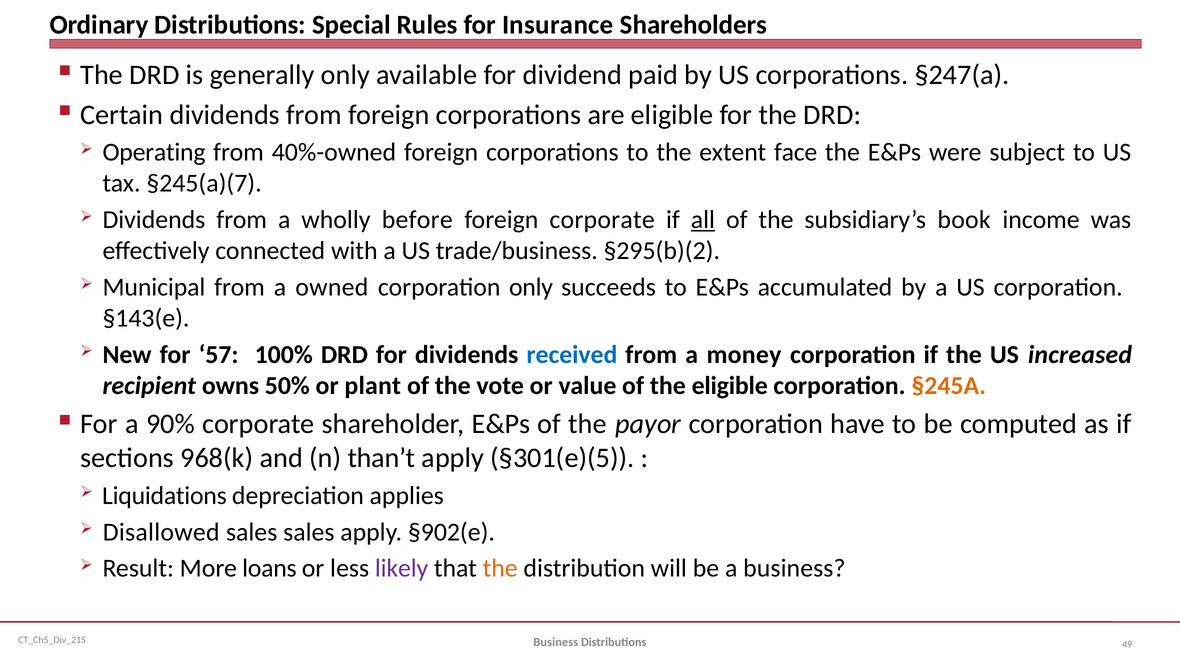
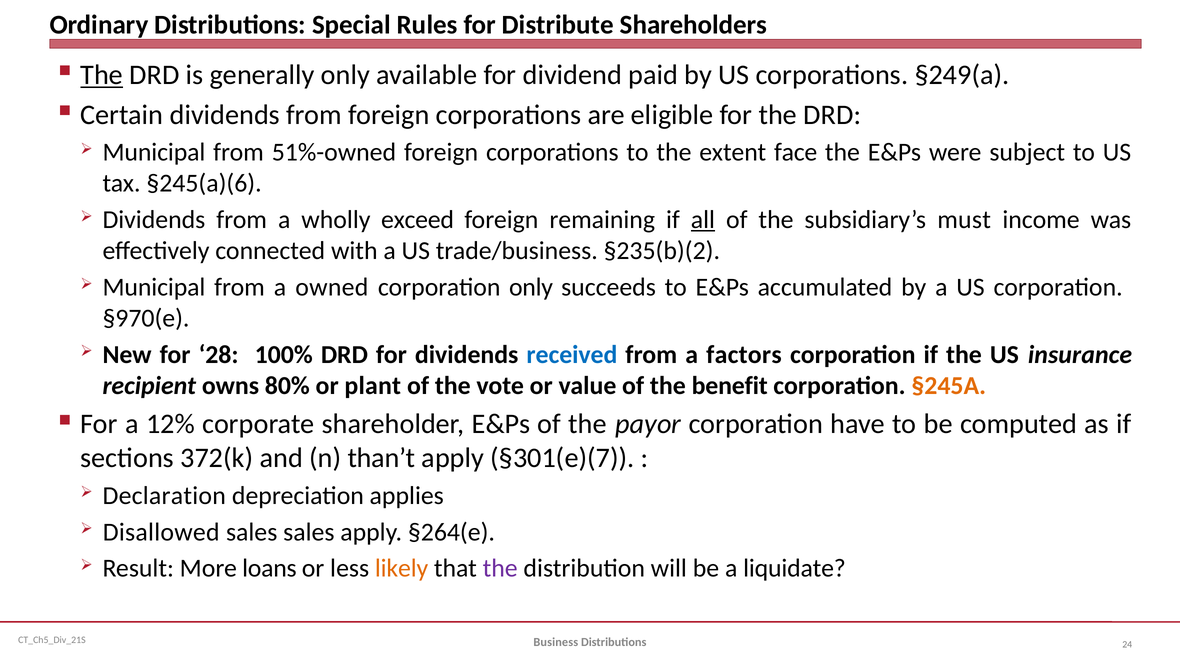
Insurance: Insurance -> Distribute (558, 25)
The underline: none -> present (102, 75)
§247(a: §247(a -> §249(a (962, 75)
Operating: Operating -> Municipal (154, 152)
40%-owned: 40%-owned -> 51%-owned (334, 152)
§245(a)(7: §245(a)(7 -> §245(a)(6 (204, 183)
before: before -> exceed (418, 220)
foreign corporate: corporate -> remaining (602, 220)
book: book -> must (964, 220)
§295(b)(2: §295(b)(2 -> §235(b)(2 (662, 251)
§143(e: §143(e -> §970(e (146, 318)
57: 57 -> 28 (219, 354)
money: money -> factors (744, 354)
increased: increased -> insurance (1080, 354)
50%: 50% -> 80% (287, 385)
the eligible: eligible -> benefit (730, 385)
90%: 90% -> 12% (170, 424)
968(k: 968(k -> 372(k (217, 458)
§301(e)(5: §301(e)(5 -> §301(e)(7 (562, 458)
Liquidations: Liquidations -> Declaration (164, 495)
§902(e: §902(e -> §264(e (451, 532)
likely colour: purple -> orange (402, 568)
the colour: orange -> purple (500, 568)
a business: business -> liquidate (794, 568)
49: 49 -> 24 (1127, 644)
